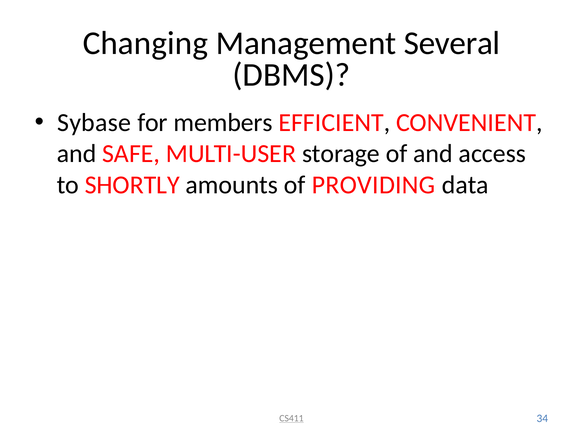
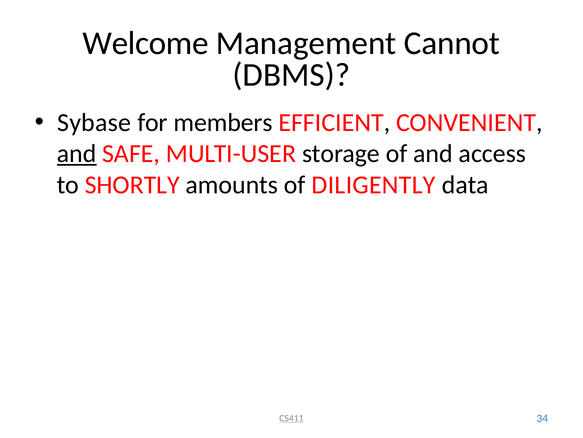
Changing: Changing -> Welcome (146, 43)
Several: Several -> Cannot (452, 43)
and underline: none -> present (77, 153)
PROVIDING: PROVIDING -> DILIGENTLY (374, 185)
